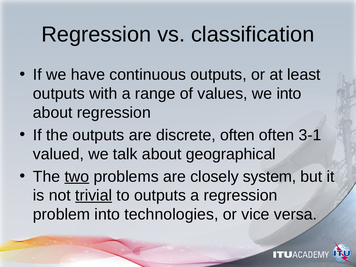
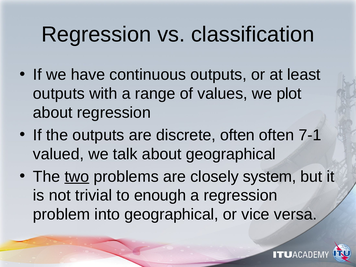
we into: into -> plot (289, 94)
3-1: 3-1 -> 7-1 (310, 135)
trivial underline: present -> none (94, 196)
to outputs: outputs -> enough (160, 196)
into technologies: technologies -> geographical (171, 215)
